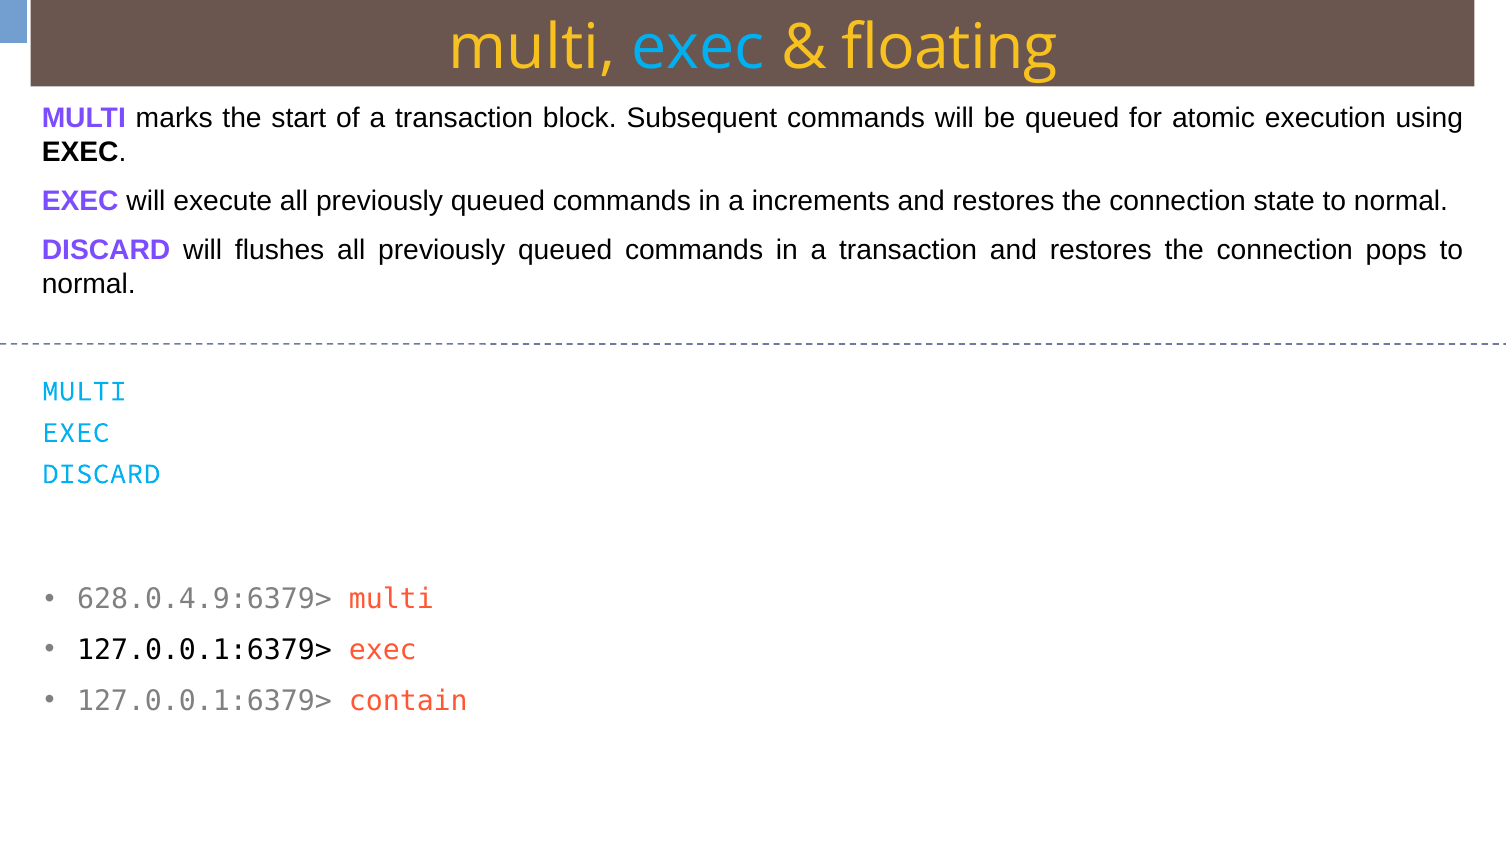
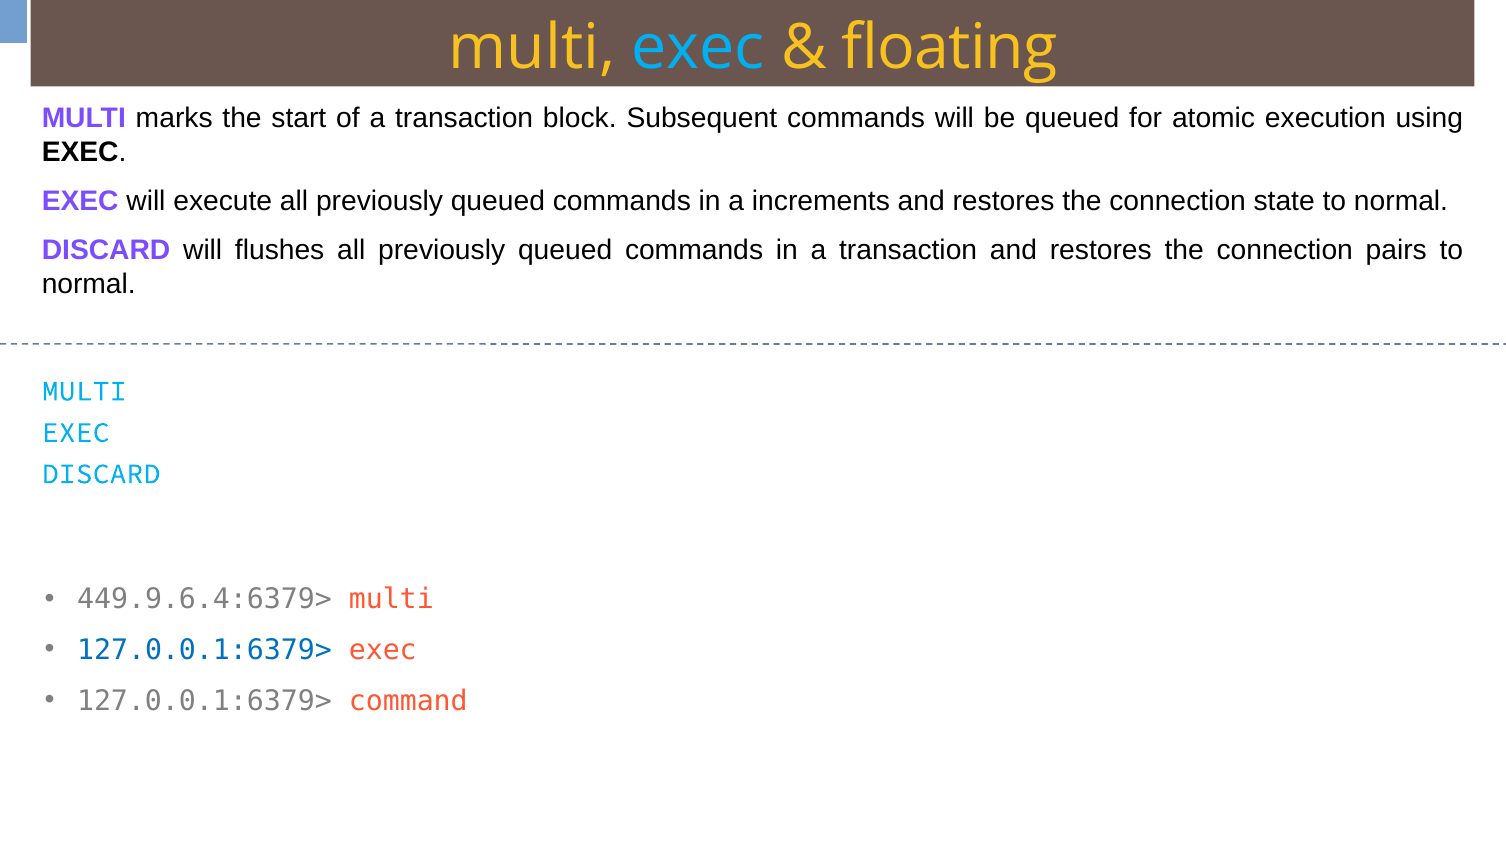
pops: pops -> pairs (1396, 250)
628.0.4.9:6379>: 628.0.4.9:6379> -> 449.9.6.4:6379> (204, 599)
127.0.0.1:6379> colour: black -> blue (204, 650)
contain: contain -> command (408, 701)
